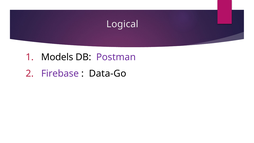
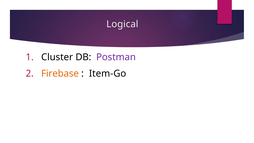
Models: Models -> Cluster (57, 57)
Firebase colour: purple -> orange (60, 73)
Data-Go: Data-Go -> Item-Go (108, 73)
